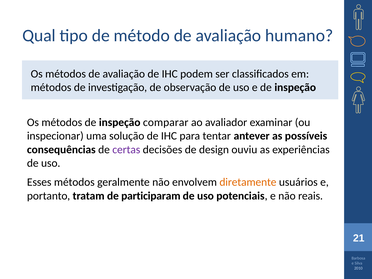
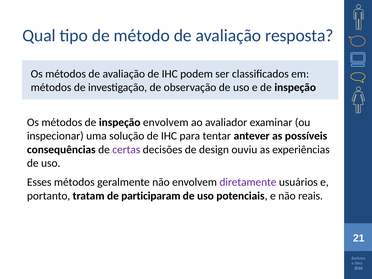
humano: humano -> resposta (299, 36)
inspeção comparar: comparar -> envolvem (166, 122)
diretamente colour: orange -> purple (248, 182)
